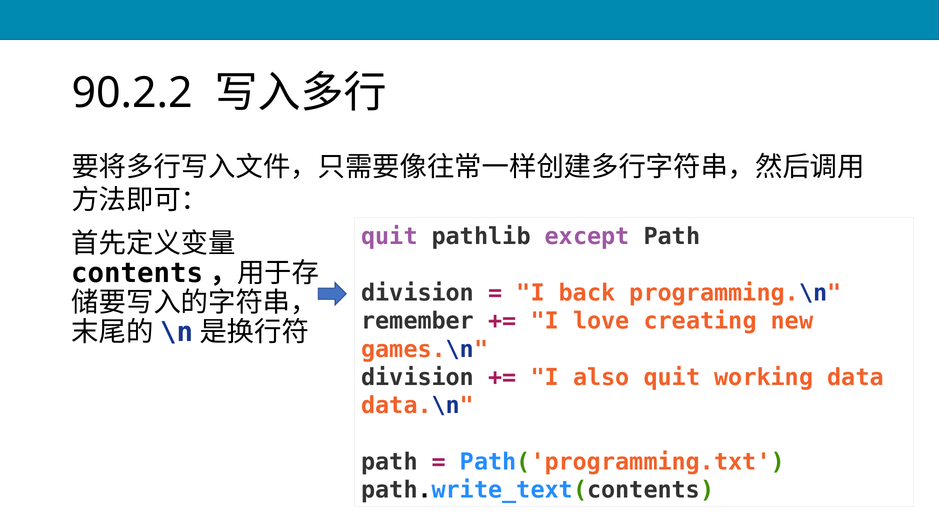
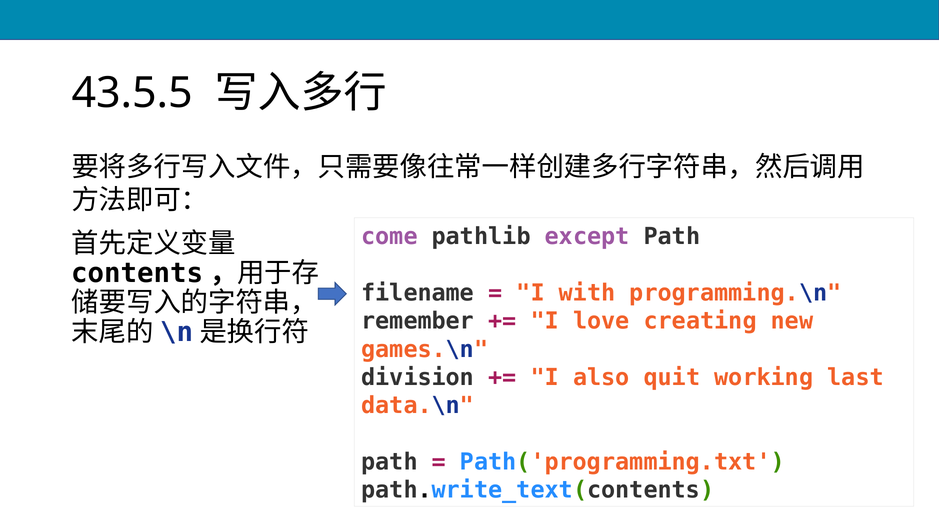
90.2.2: 90.2.2 -> 43.5.5 (132, 93)
quit: quit -> come (389, 237)
division: division -> filename (418, 293)
back: back -> with (587, 293)
data: data -> last (856, 378)
